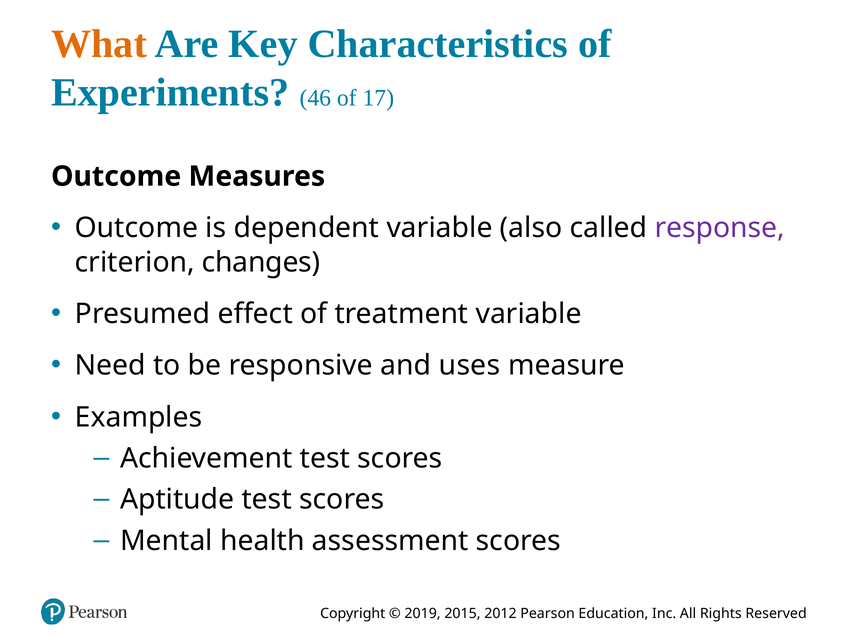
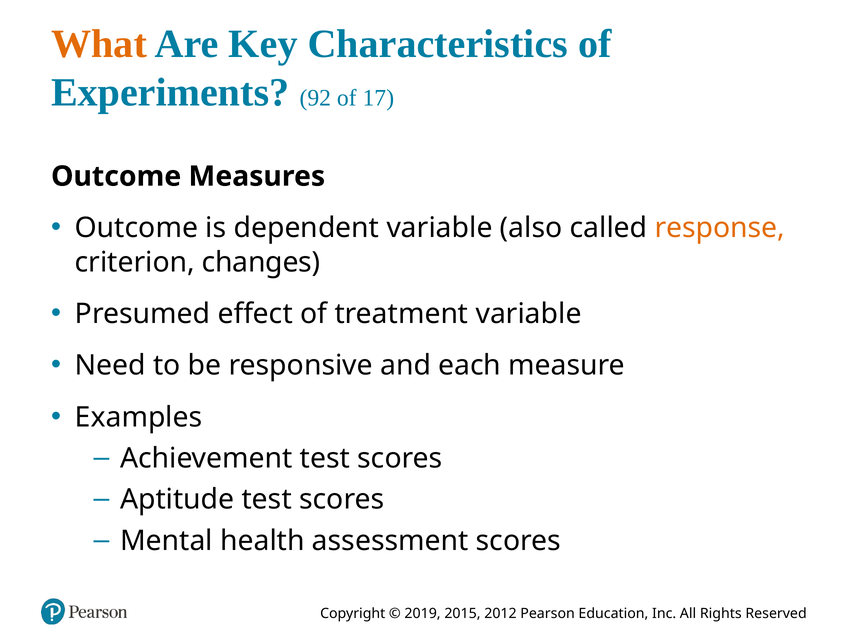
46: 46 -> 92 (315, 98)
response colour: purple -> orange (720, 228)
uses: uses -> each (470, 366)
